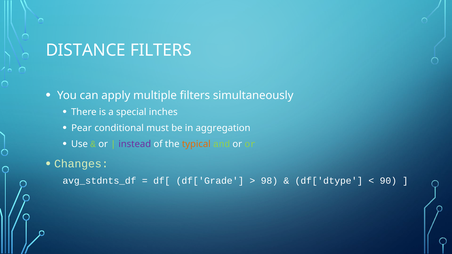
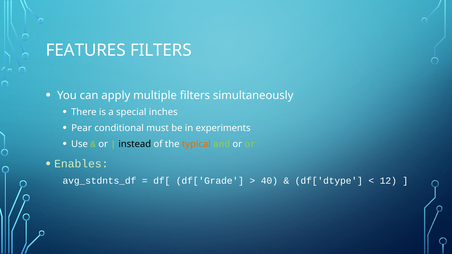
DISTANCE: DISTANCE -> FEATURES (86, 50)
aggregation: aggregation -> experiments (223, 128)
instead colour: purple -> black (135, 144)
Changes: Changes -> Enables (81, 164)
98: 98 -> 40 (269, 181)
90: 90 -> 12 (388, 181)
